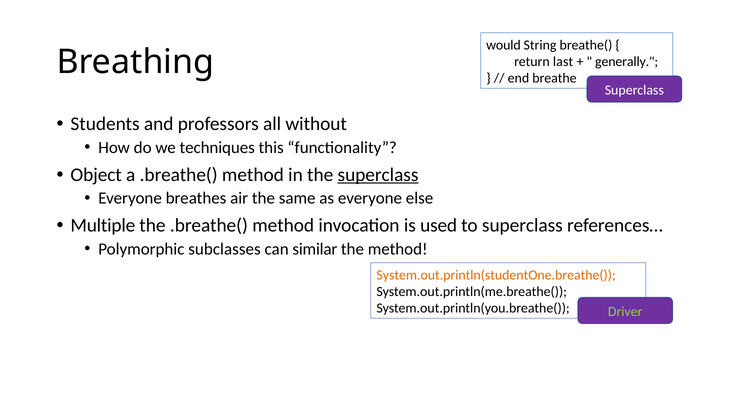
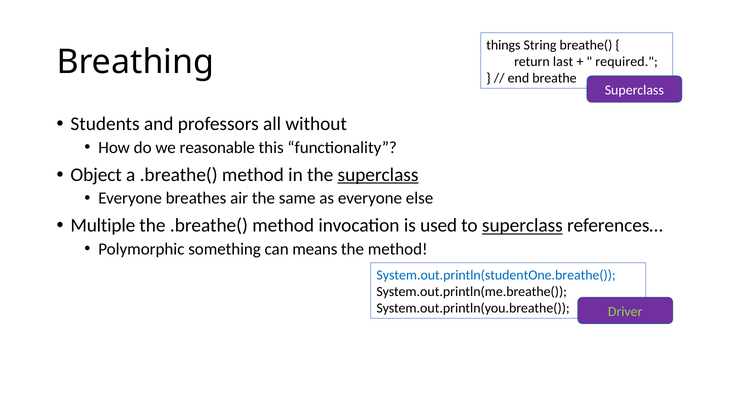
would: would -> things (503, 45)
generally: generally -> required (627, 62)
techniques: techniques -> reasonable (217, 148)
superclass underline: none -> present (522, 226)
subclasses: subclasses -> something (225, 249)
similar: similar -> means (315, 249)
System.out.println(studentOne.breathe( colour: orange -> blue (496, 275)
